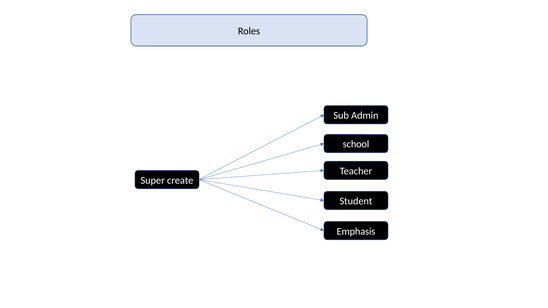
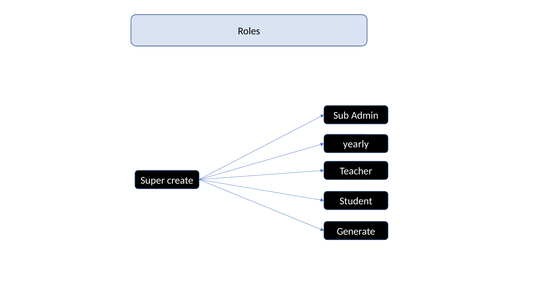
school: school -> yearly (356, 144)
Emphasis: Emphasis -> Generate (356, 231)
